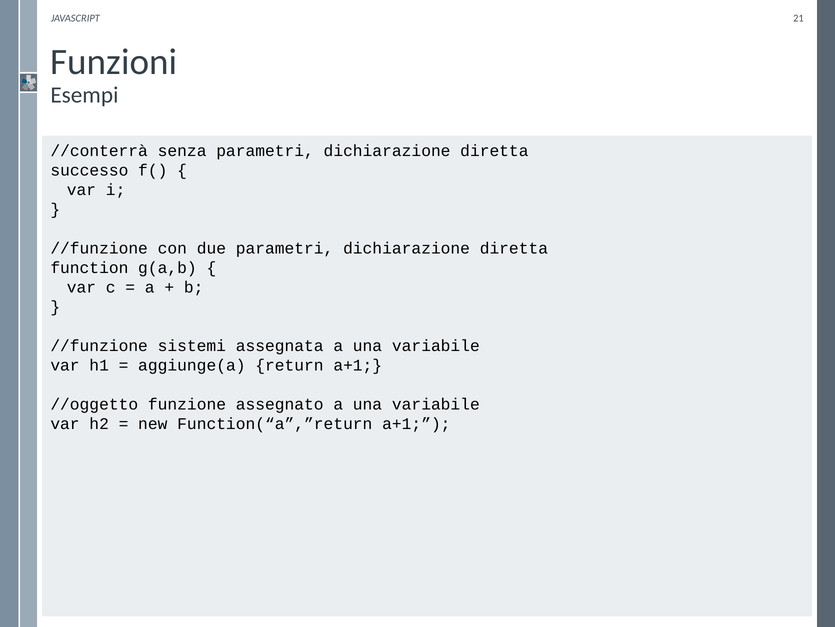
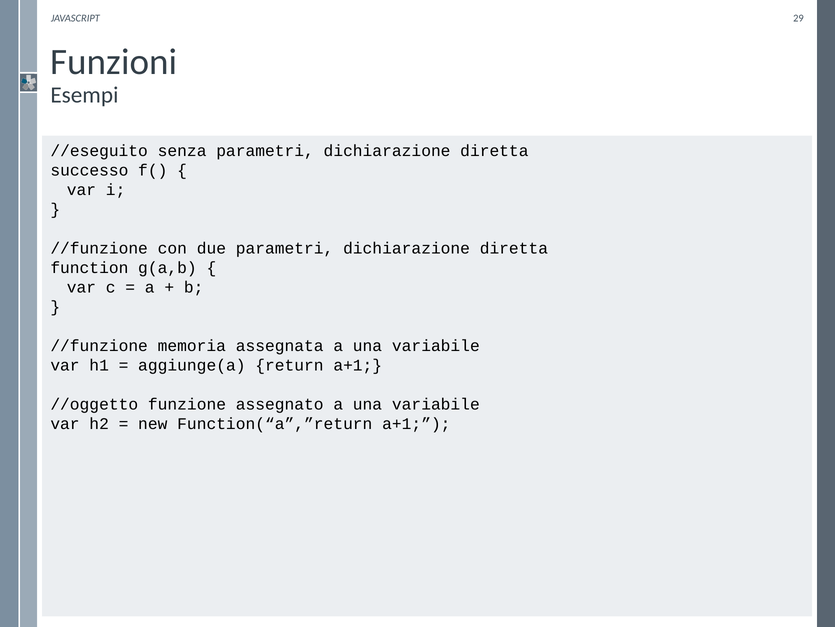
21: 21 -> 29 (798, 18)
//conterrà: //conterrà -> //eseguito (99, 151)
sistemi: sistemi -> memoria (192, 346)
